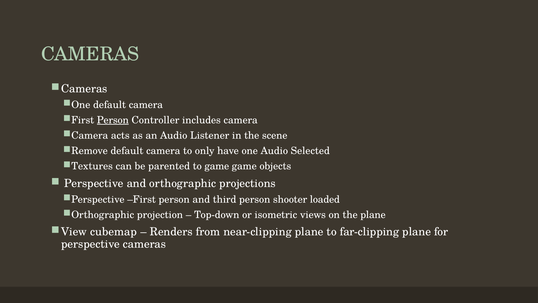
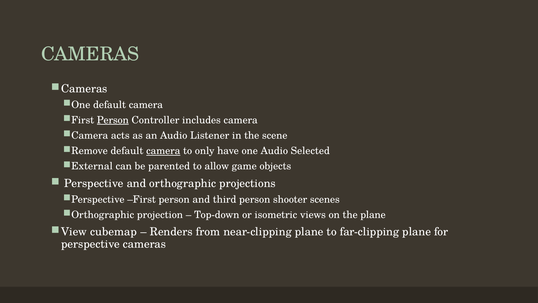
camera underline: none -> present (163, 151)
Textures: Textures -> External (92, 166)
to game: game -> allow (217, 166)
loaded: loaded -> scenes (325, 199)
